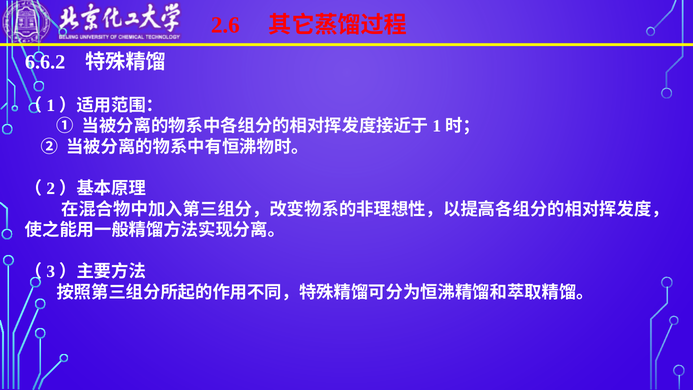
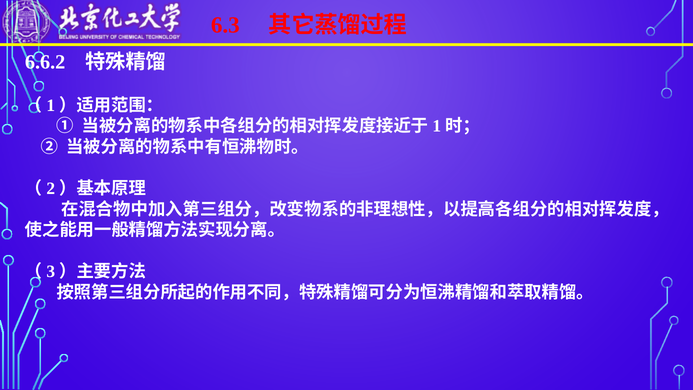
2.6: 2.6 -> 6.3 (225, 25)
